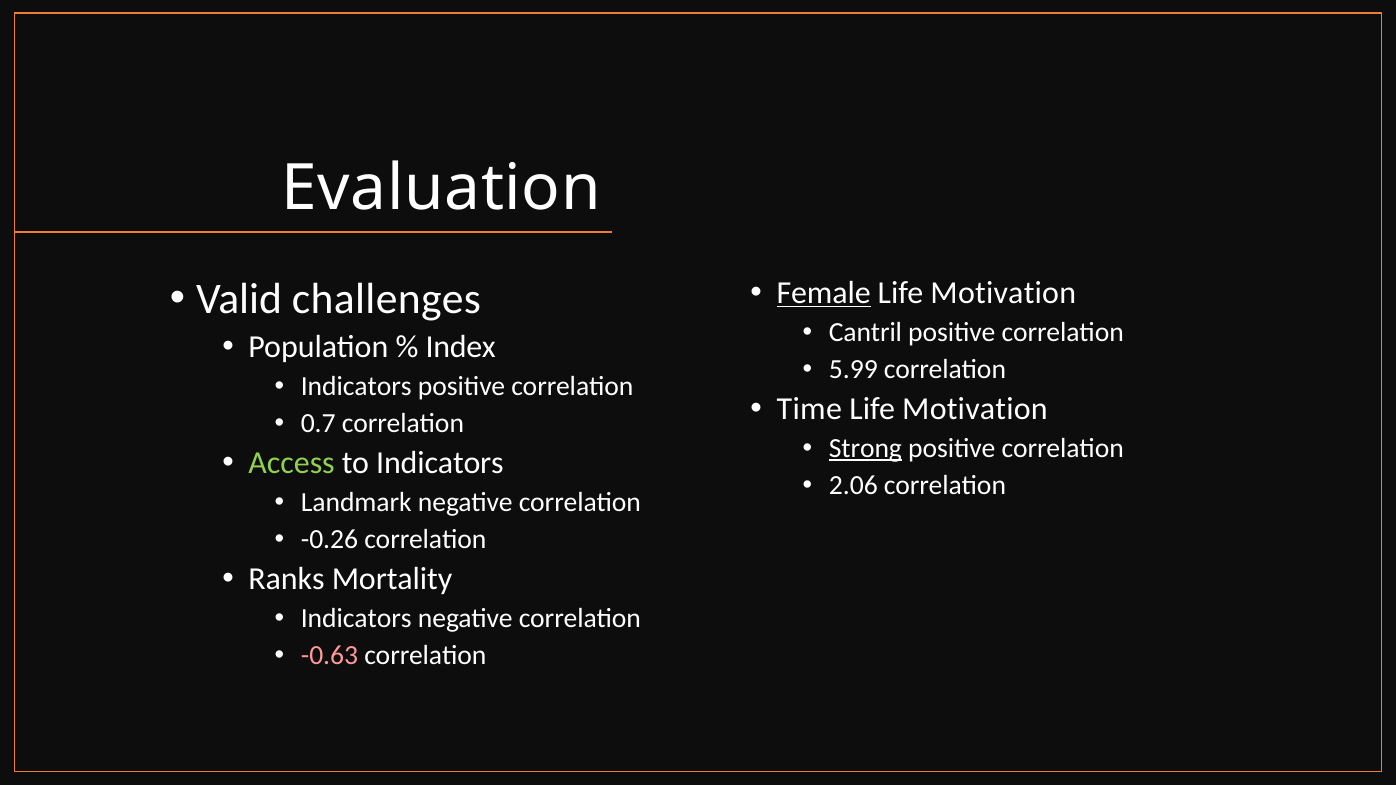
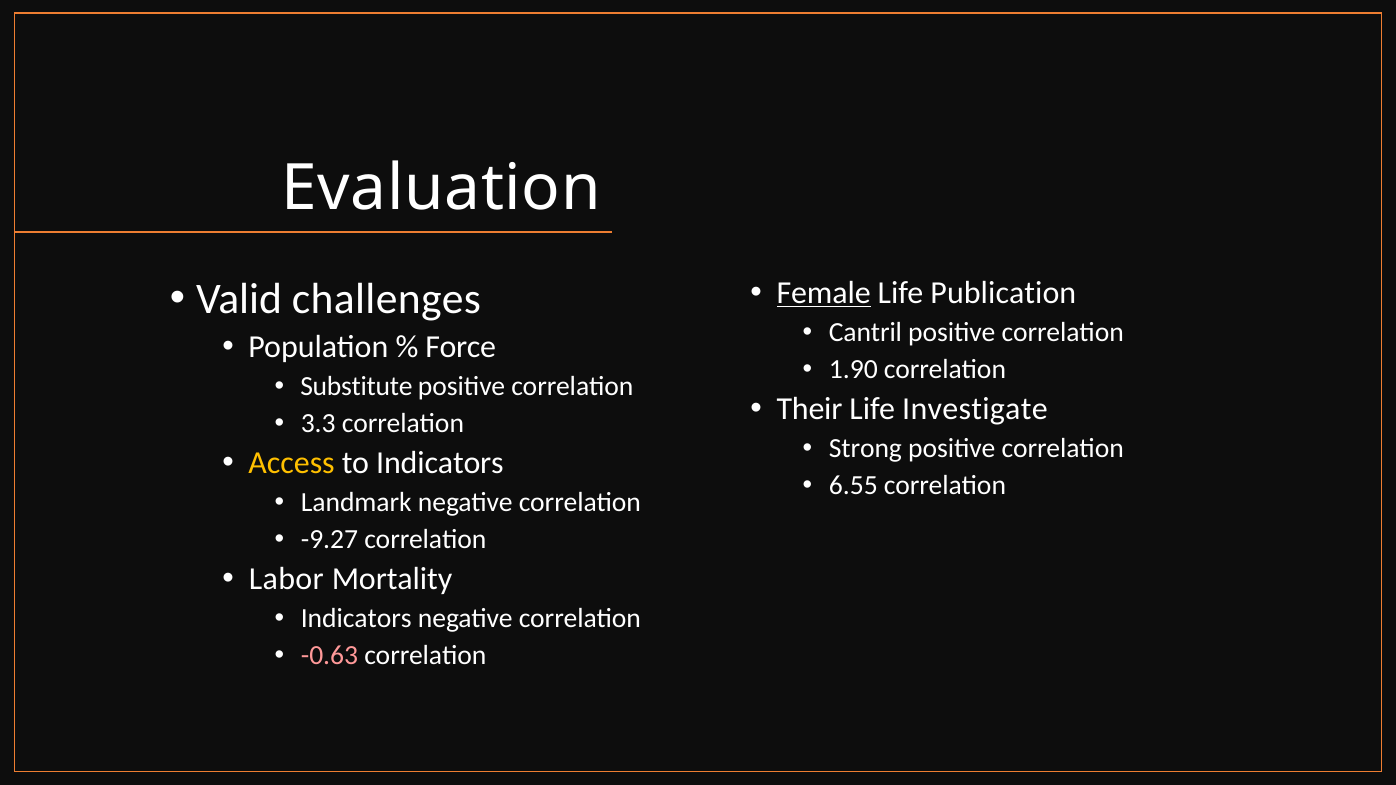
Motivation: Motivation -> Publication (1003, 293)
Index: Index -> Force (461, 347)
5.99: 5.99 -> 1.90 (853, 369)
Indicators: Indicators -> Substitute (356, 387)
Time: Time -> Their (810, 409)
Motivation: Motivation -> Investigate (975, 409)
0.7: 0.7 -> 3.3 (318, 424)
Strong underline: present -> none (865, 448)
Access colour: light green -> yellow (292, 463)
2.06: 2.06 -> 6.55 (853, 485)
-0.26: -0.26 -> -9.27 (329, 540)
Ranks: Ranks -> Labor (286, 579)
